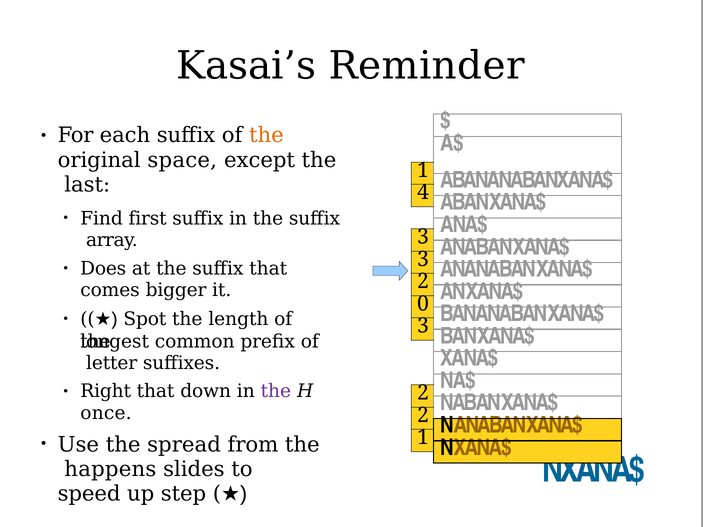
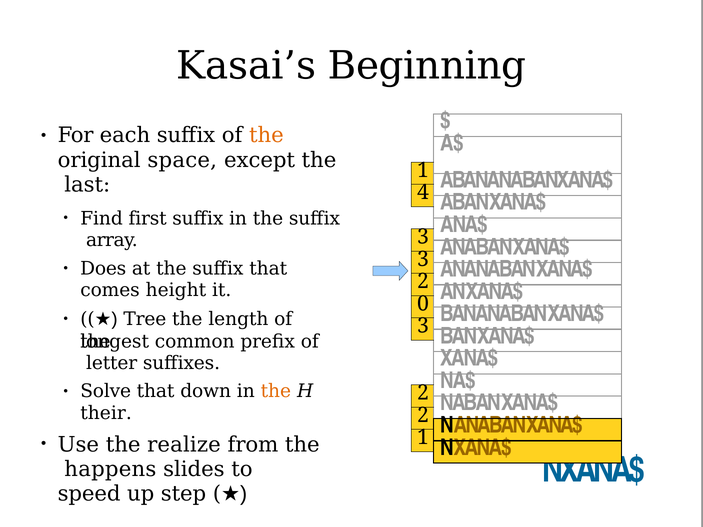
Reminder: Reminder -> Beginning (427, 66)
bigger: bigger -> height (176, 290)
Spot: Spot -> Tree (145, 319)
Right: Right -> Solve (106, 391)
the colour: purple -> orange (276, 391)
once: once -> their (106, 413)
spread: spread -> realize (184, 445)
